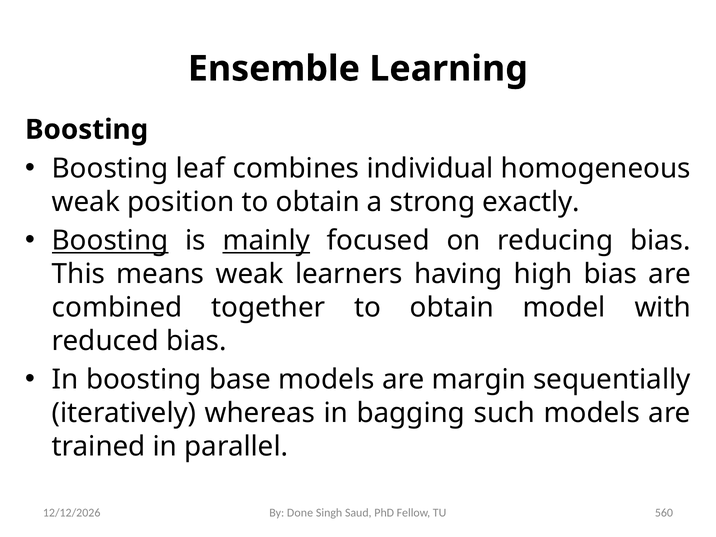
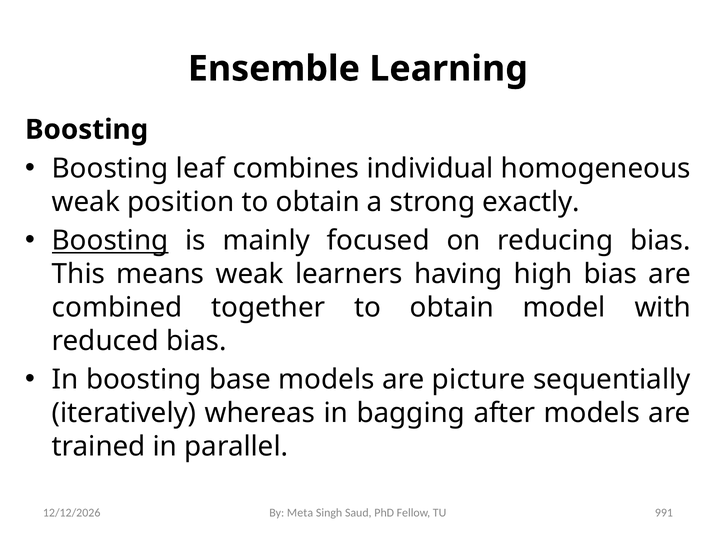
mainly underline: present -> none (266, 241)
margin: margin -> picture (479, 380)
such: such -> after (504, 413)
Done: Done -> Meta (300, 513)
560: 560 -> 991 (664, 513)
